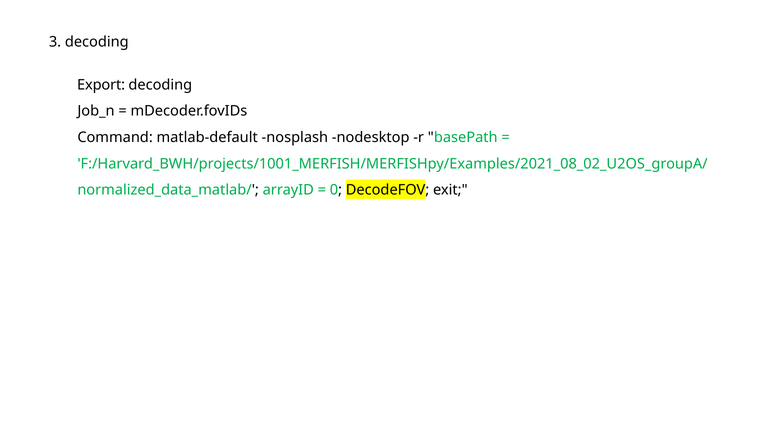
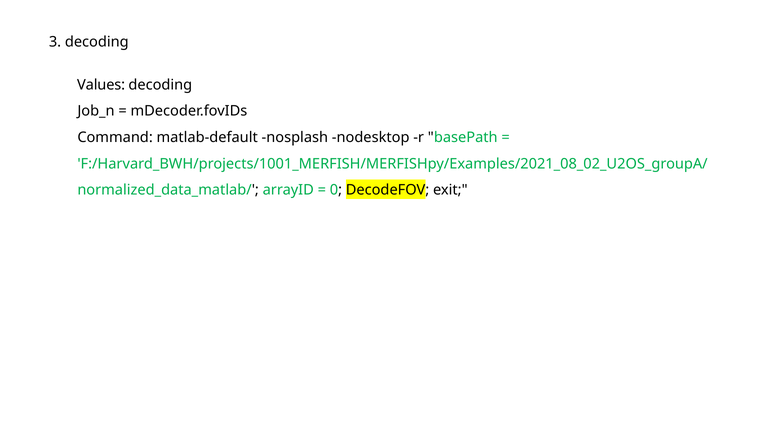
Export: Export -> Values (101, 85)
